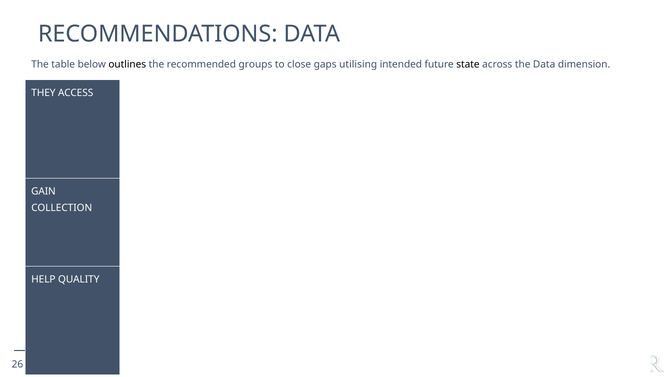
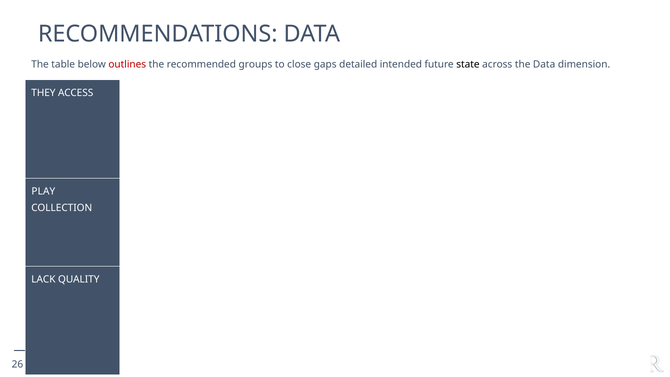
outlines colour: black -> red (127, 64)
utilising: utilising -> detailed (358, 64)
GAIN: GAIN -> PLAY (43, 191)
HELP: HELP -> LACK (43, 279)
